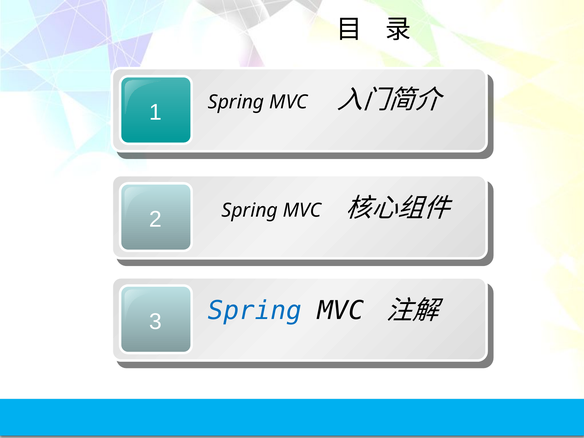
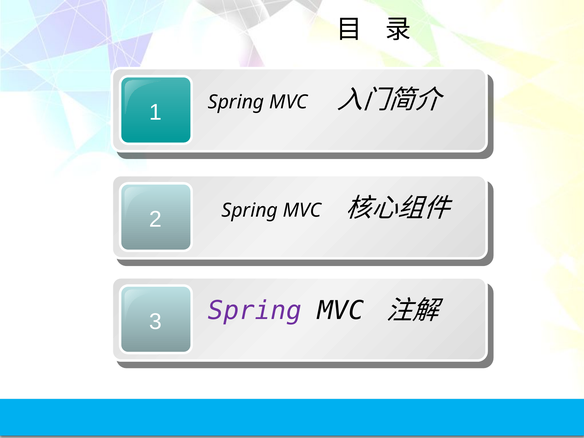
Spring colour: blue -> purple (255, 311)
